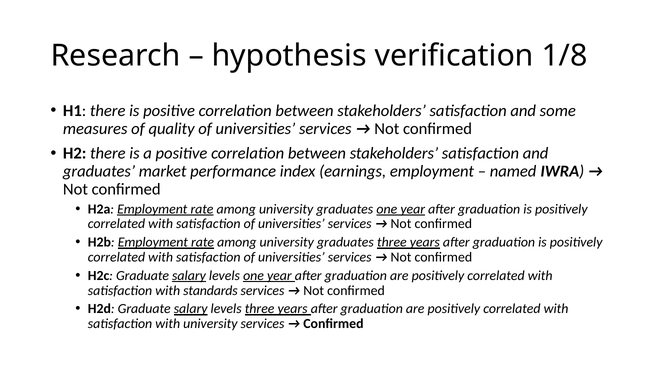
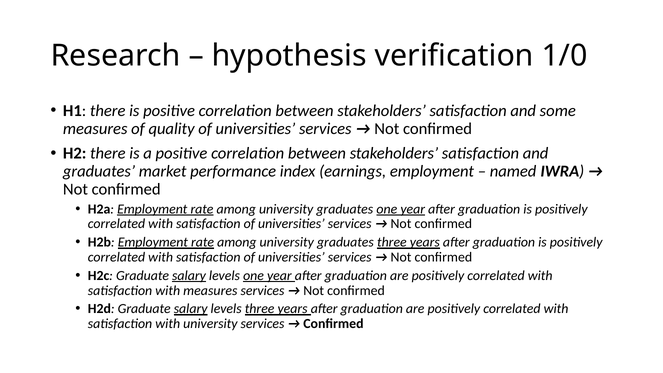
1/8: 1/8 -> 1/0 (565, 56)
with standards: standards -> measures (210, 290)
